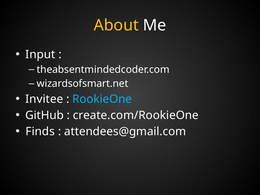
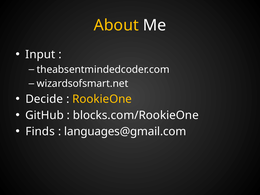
Invitee: Invitee -> Decide (44, 99)
RookieOne colour: light blue -> yellow (102, 99)
create.com/RookieOne: create.com/RookieOne -> blocks.com/RookieOne (136, 115)
attendees@gmail.com: attendees@gmail.com -> languages@gmail.com (125, 131)
